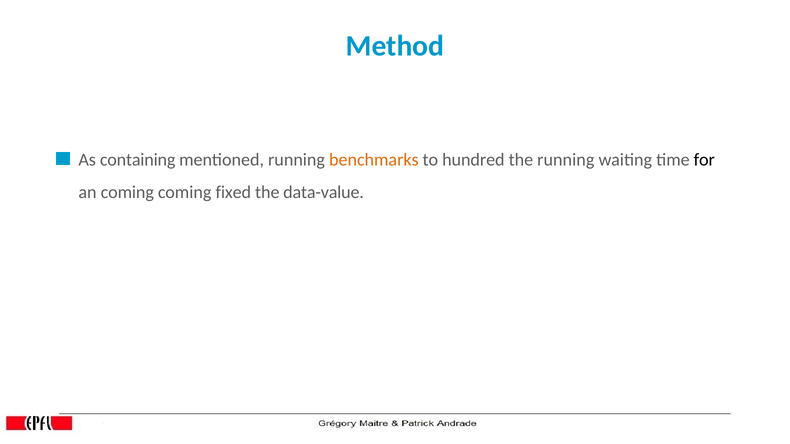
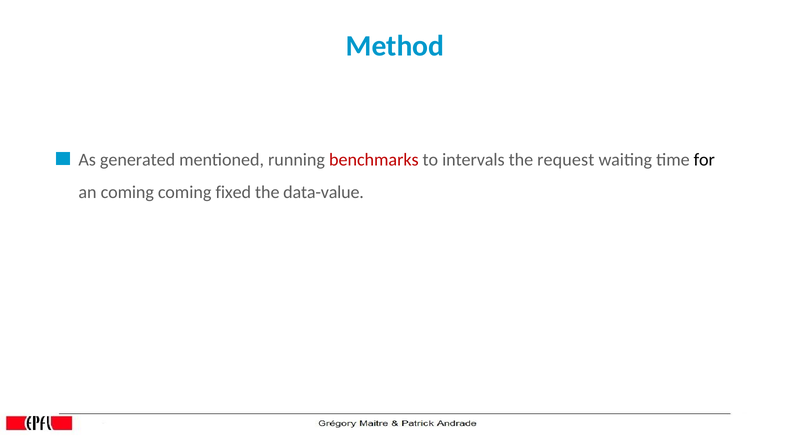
containing: containing -> generated (138, 160)
benchmarks colour: orange -> red (374, 160)
hundred: hundred -> intervals (473, 160)
the running: running -> request (566, 160)
